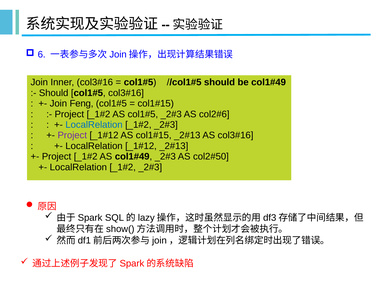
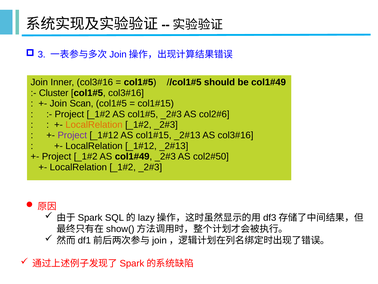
6: 6 -> 3 (42, 54)
Should: Should -> Cluster (54, 93)
Feng: Feng -> Scan (82, 103)
LocalRelation colour: blue -> orange (94, 125)
